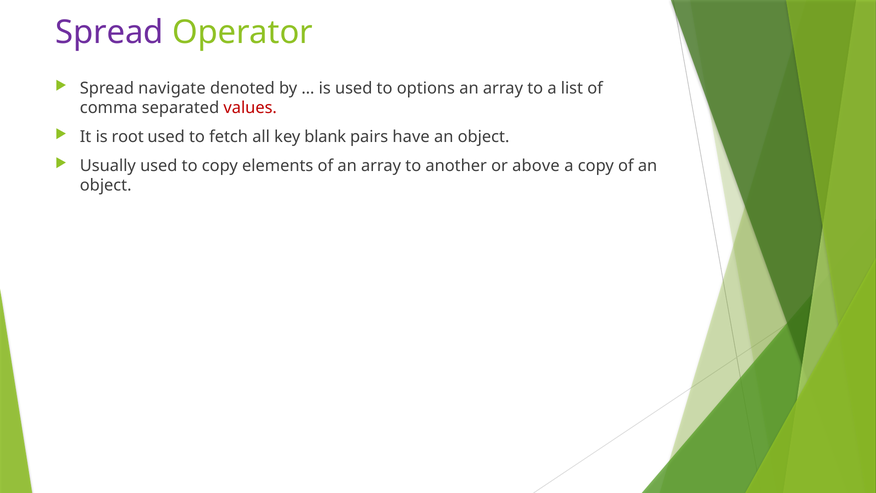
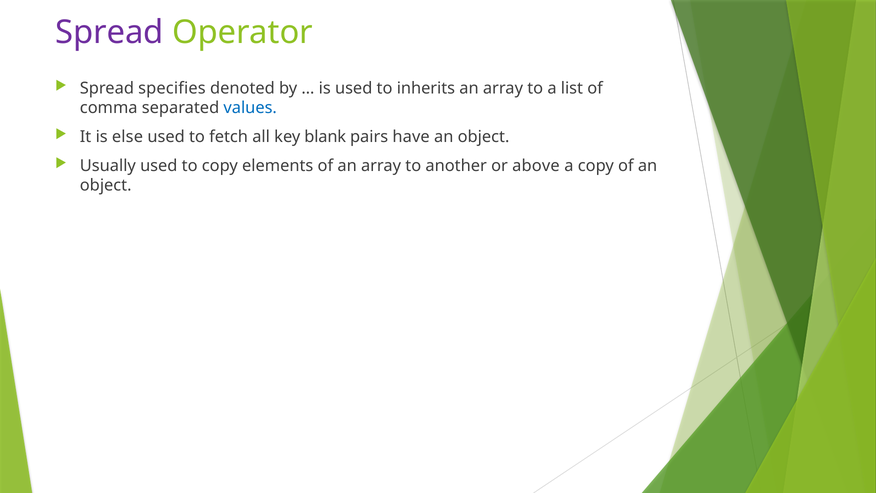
navigate: navigate -> specifies (172, 88)
options: options -> inherits (426, 88)
values colour: red -> blue (250, 108)
root: root -> else (127, 137)
